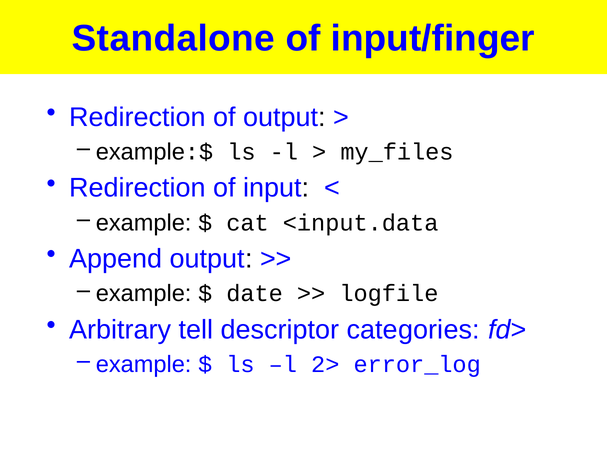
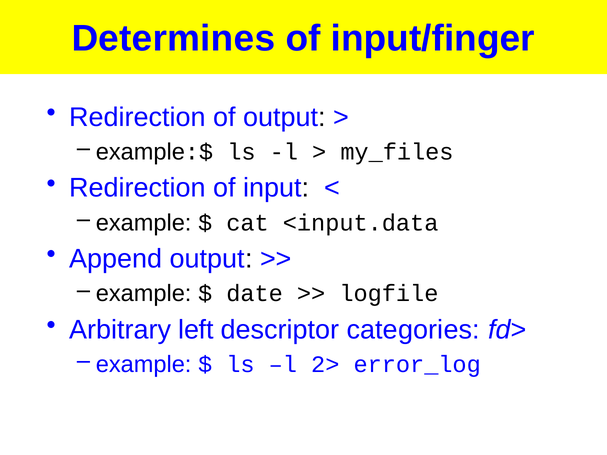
Standalone: Standalone -> Determines (173, 39)
tell: tell -> left (196, 330)
